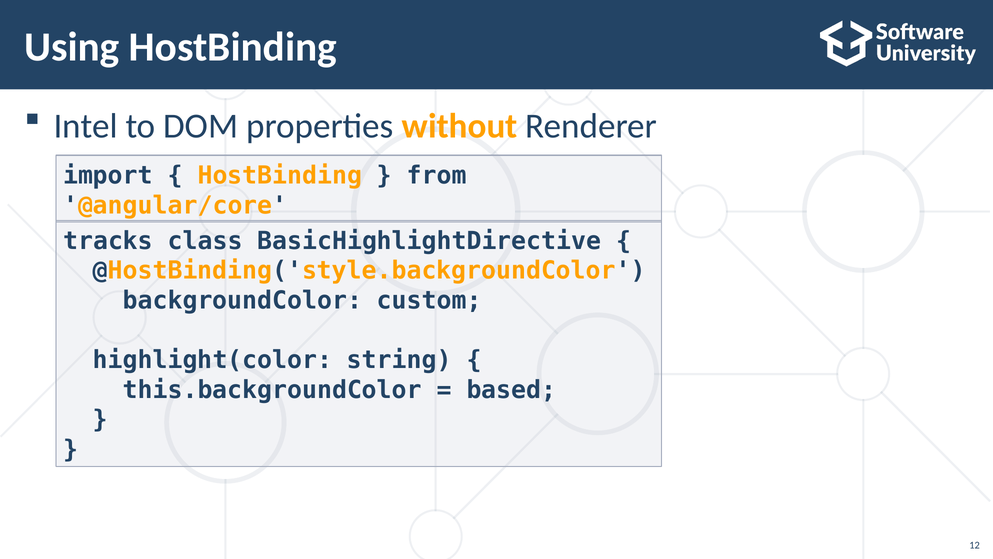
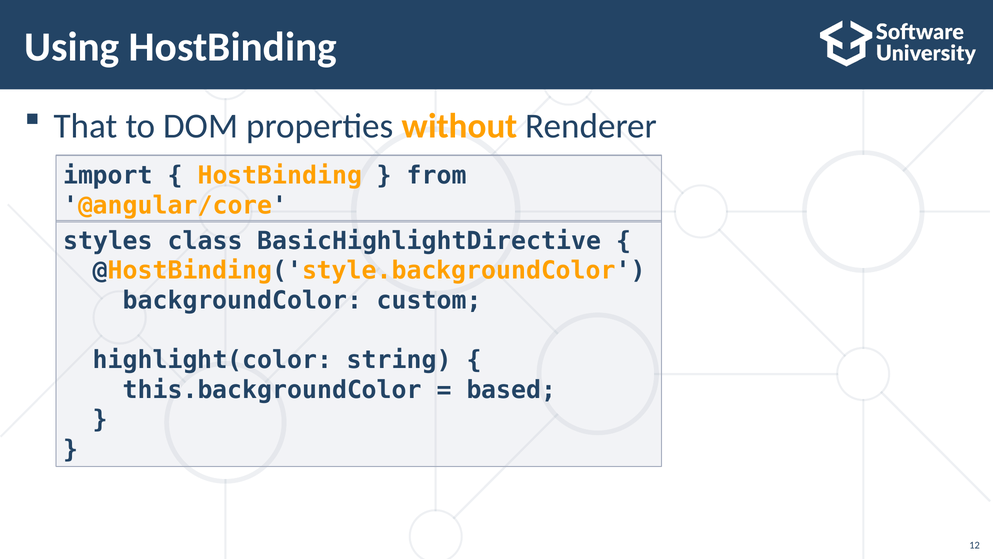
Intel: Intel -> That (86, 126)
tracks: tracks -> styles (108, 241)
